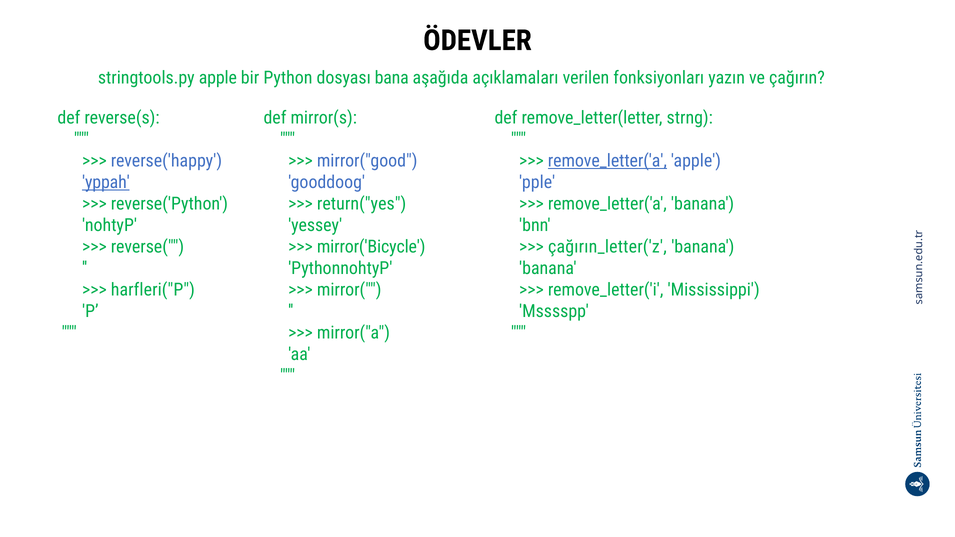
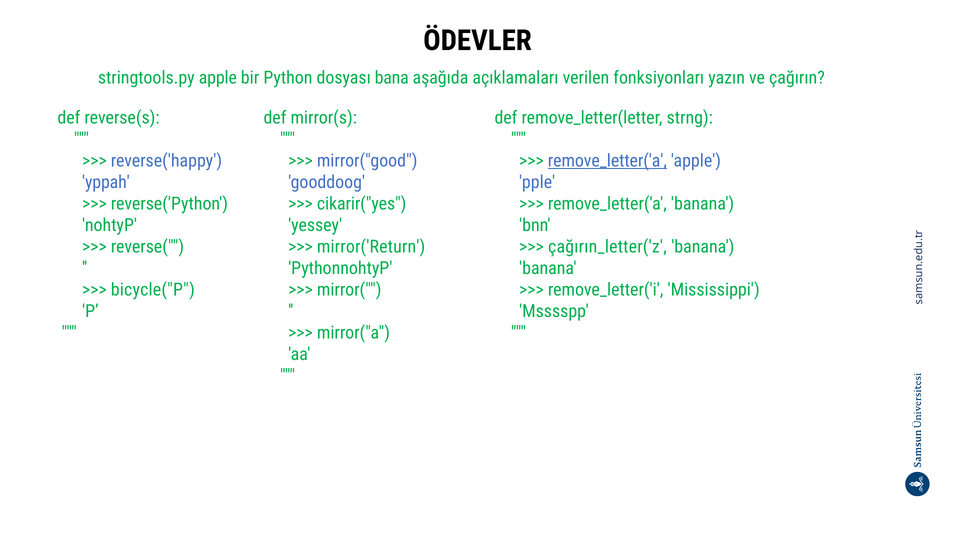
yppah underline: present -> none (106, 182)
return("yes: return("yes -> cikarir("yes (362, 204)
mirror('Bicycle: mirror('Bicycle -> mirror('Return (371, 247)
harfleri("P: harfleri("P -> bicycle("P (153, 290)
